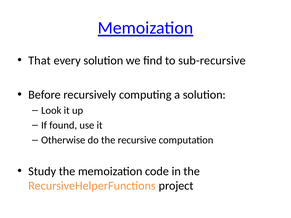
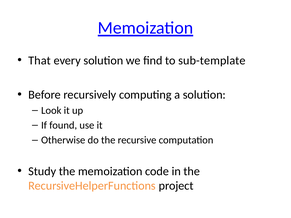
sub-recursive: sub-recursive -> sub-template (212, 61)
